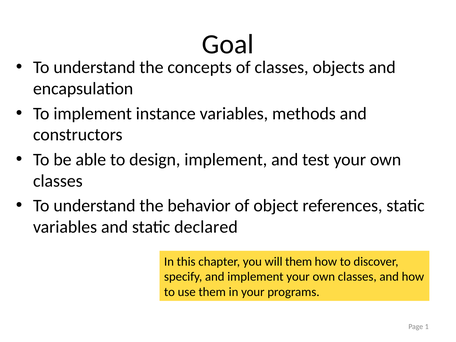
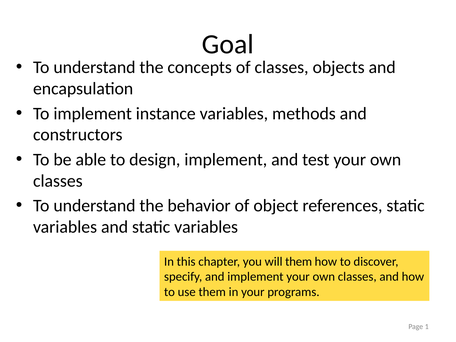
and static declared: declared -> variables (206, 227)
